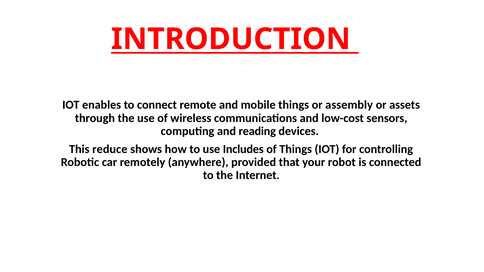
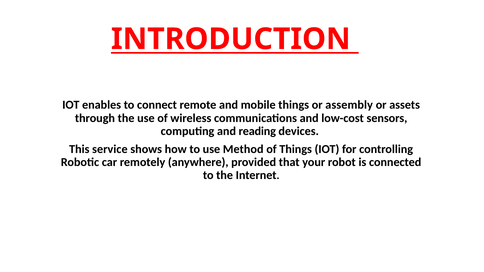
reduce: reduce -> service (110, 149)
Includes: Includes -> Method (243, 149)
